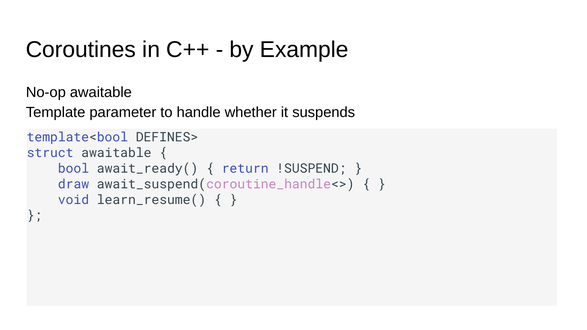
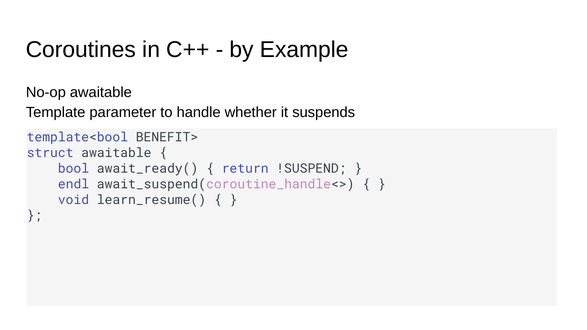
DEFINES>: DEFINES> -> BENEFIT> (167, 137)
draw: draw -> endl (74, 184)
